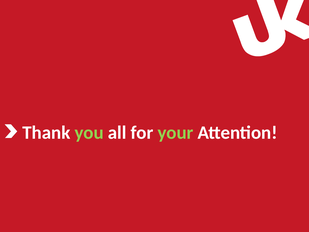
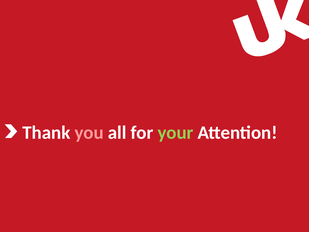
you colour: light green -> pink (89, 132)
